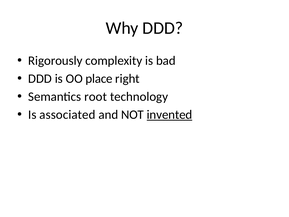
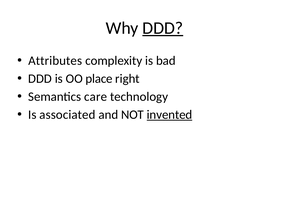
DDD underline: none -> present (163, 28)
Rigorously: Rigorously -> Attributes (55, 61)
root: root -> care (96, 97)
